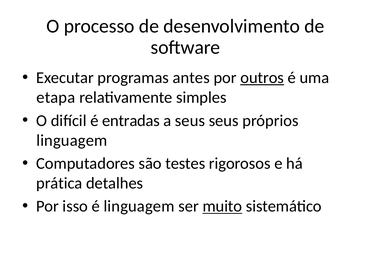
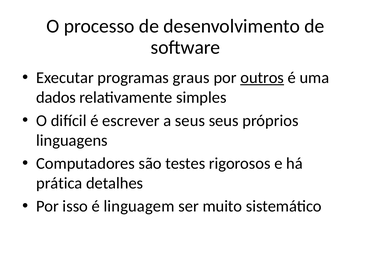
antes: antes -> graus (191, 78)
etapa: etapa -> dados (56, 98)
entradas: entradas -> escrever (131, 121)
linguagem: linguagem -> linguagens (72, 141)
muito underline: present -> none (222, 206)
